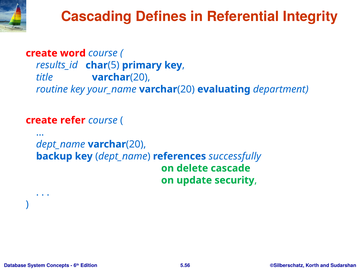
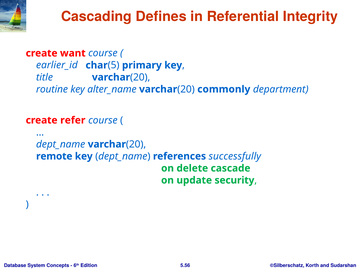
word: word -> want (73, 53)
results_id: results_id -> earlier_id (57, 65)
your_name: your_name -> alter_name (112, 89)
evaluating: evaluating -> commonly (224, 89)
backup: backup -> remote (54, 156)
